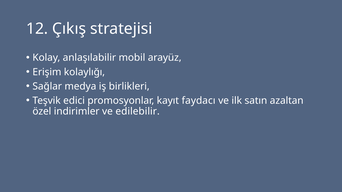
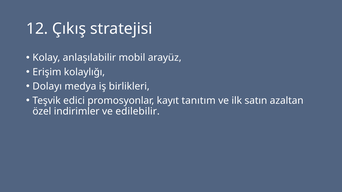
Sağlar: Sağlar -> Dolayı (47, 86)
faydacı: faydacı -> tanıtım (199, 101)
